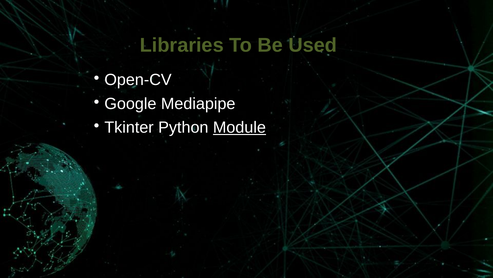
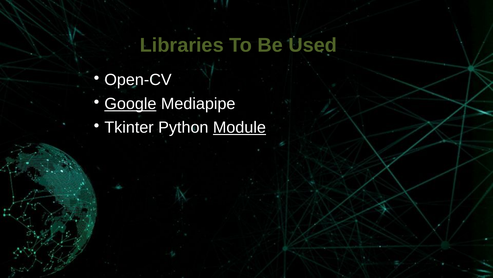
Google underline: none -> present (130, 103)
